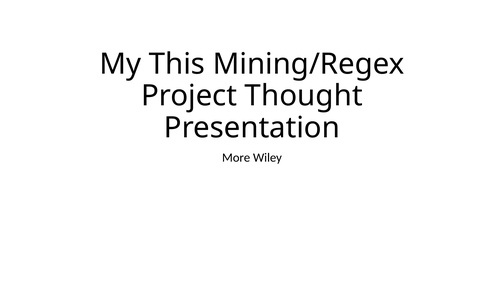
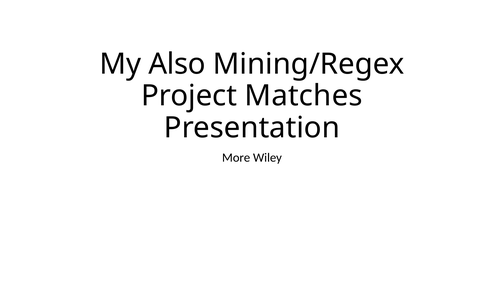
This: This -> Also (177, 64)
Thought: Thought -> Matches (304, 96)
